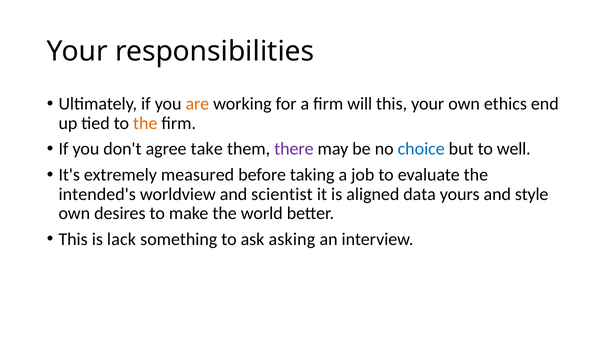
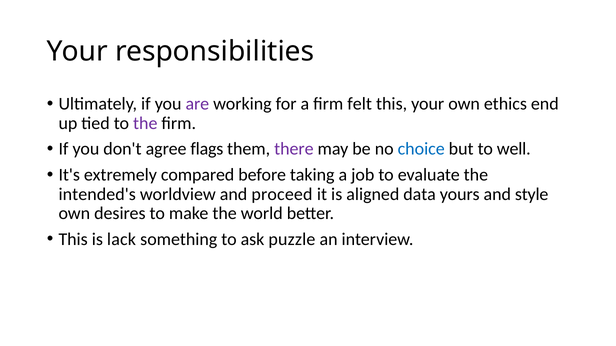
are colour: orange -> purple (197, 104)
will: will -> felt (360, 104)
the colour: orange -> purple (145, 123)
take: take -> flags (207, 149)
measured: measured -> compared (198, 175)
scientist: scientist -> proceed (282, 194)
asking: asking -> puzzle (292, 240)
